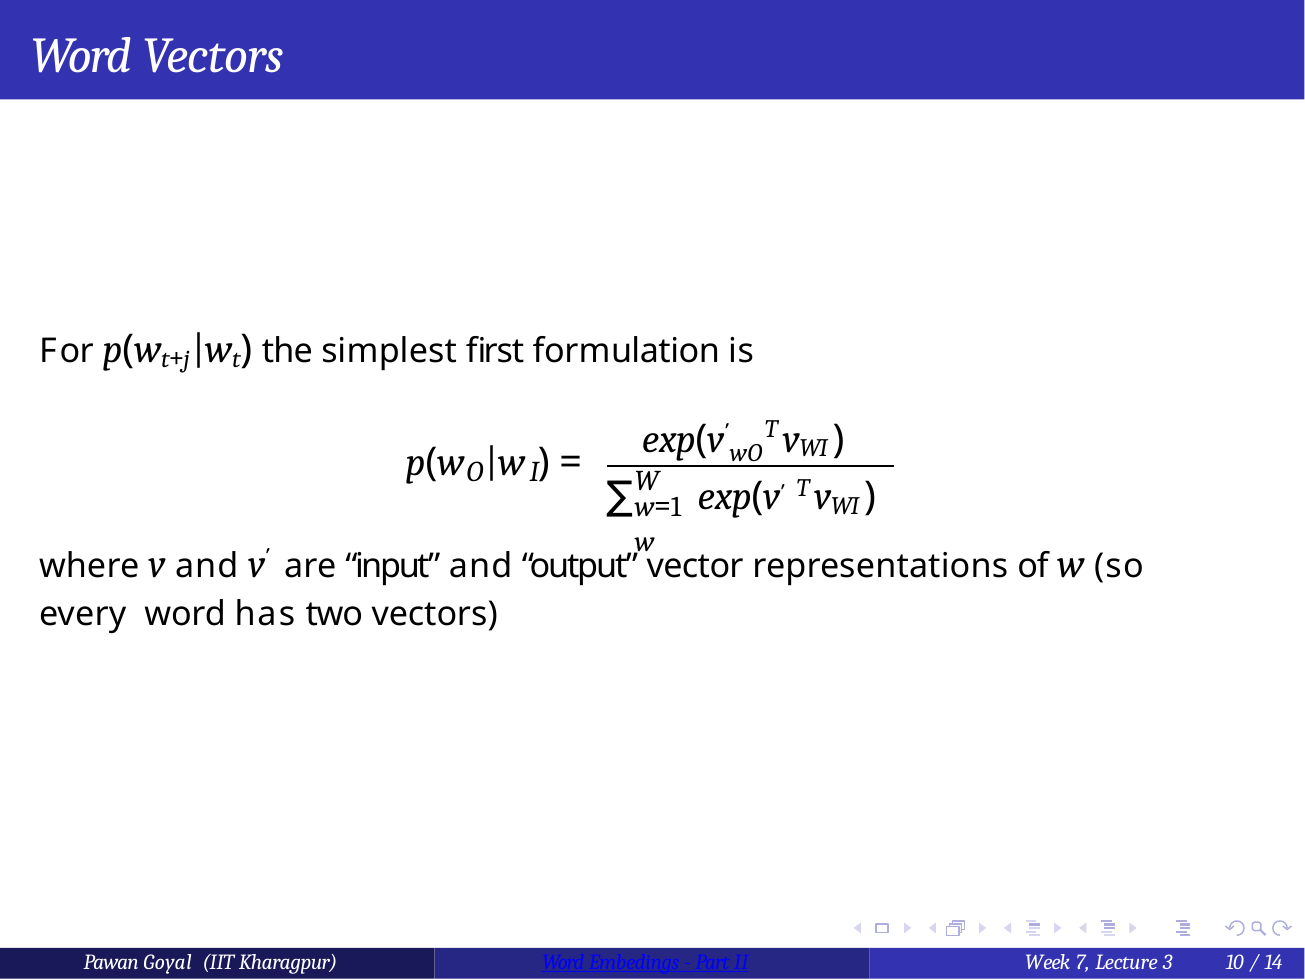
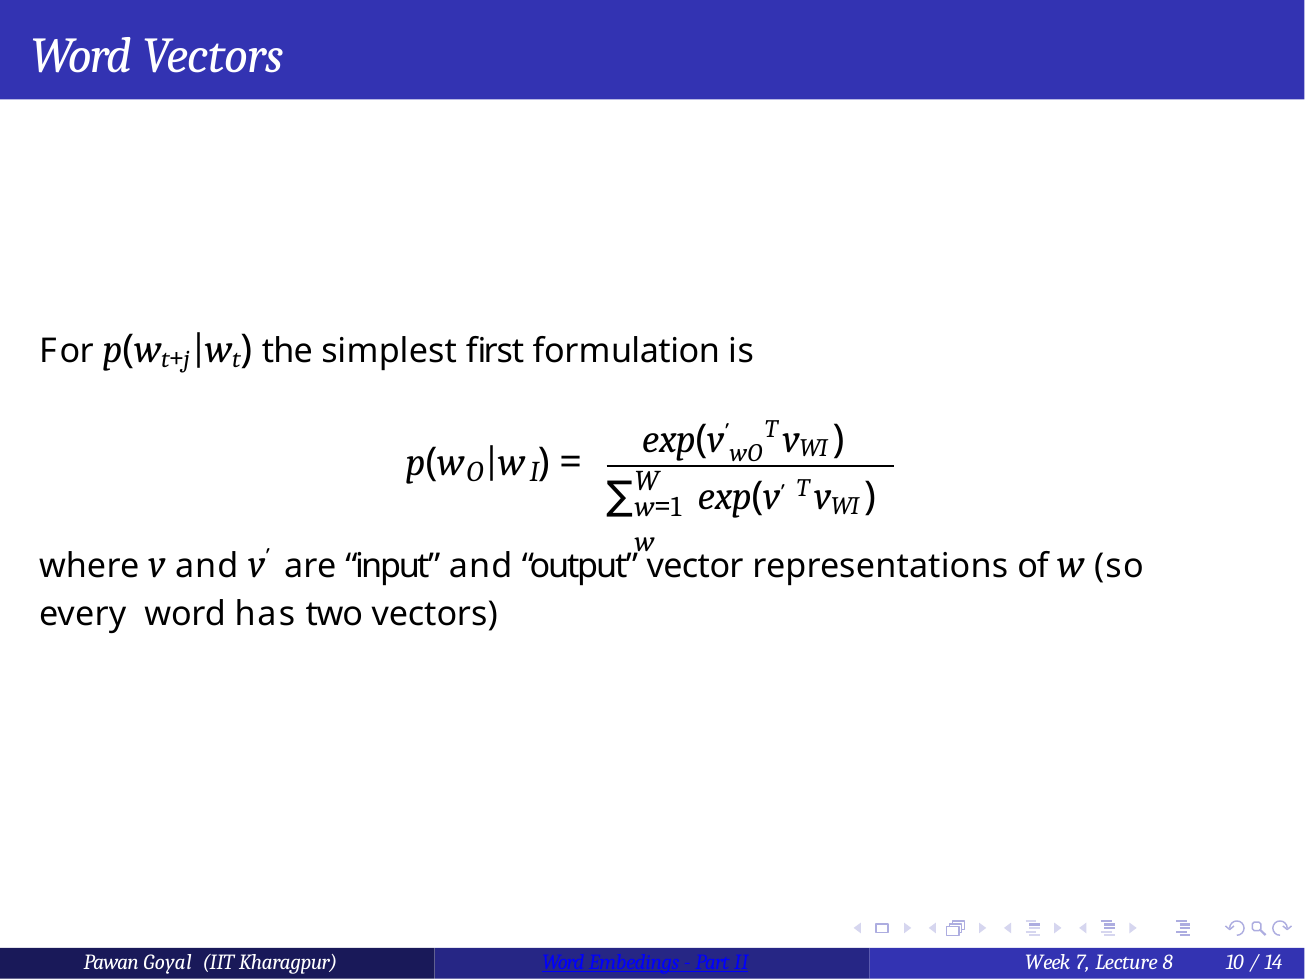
3: 3 -> 8 (1168, 962)
